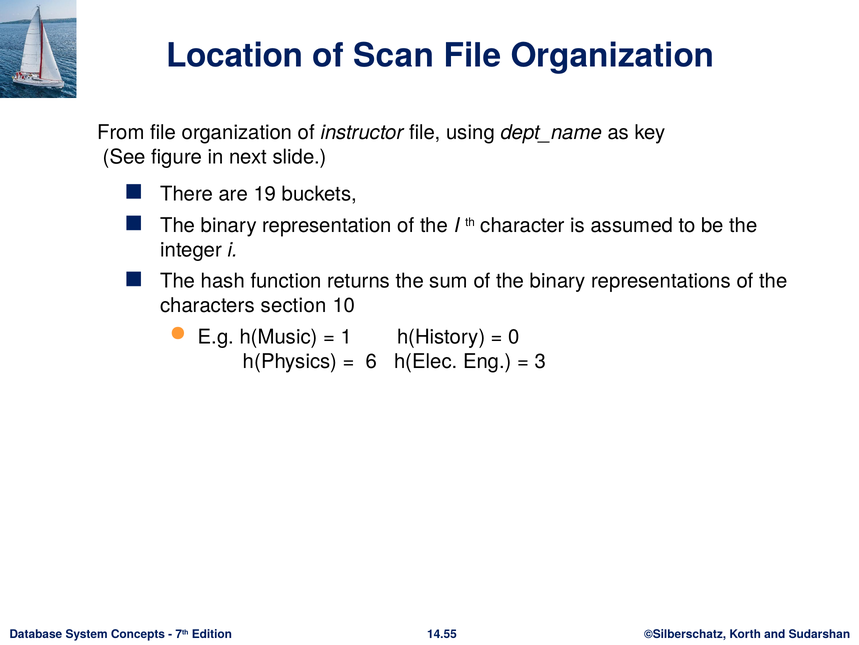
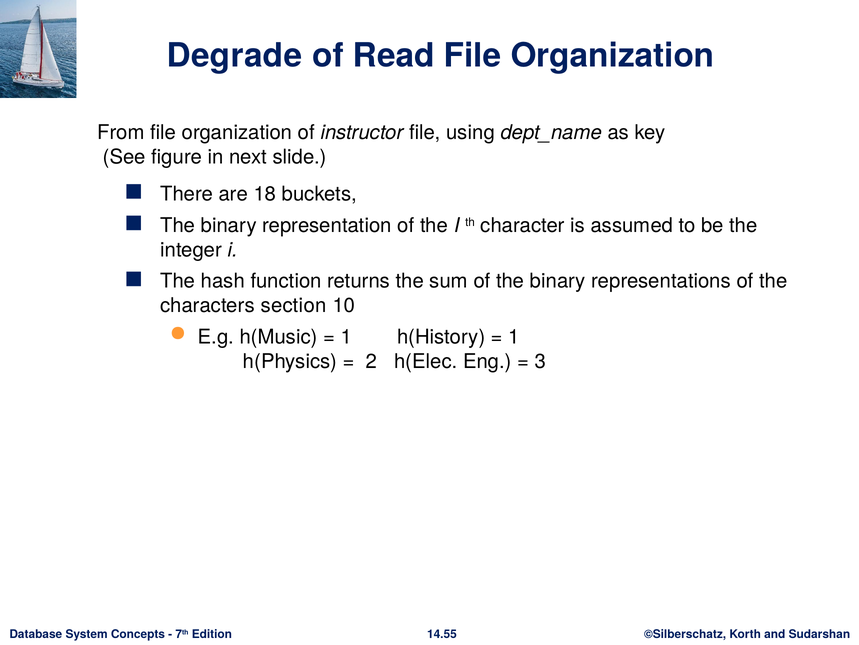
Location: Location -> Degrade (234, 55)
Scan: Scan -> Read (394, 55)
19: 19 -> 18 (265, 194)
0: 0 -> 1 (514, 337)
6: 6 -> 2 (372, 361)
